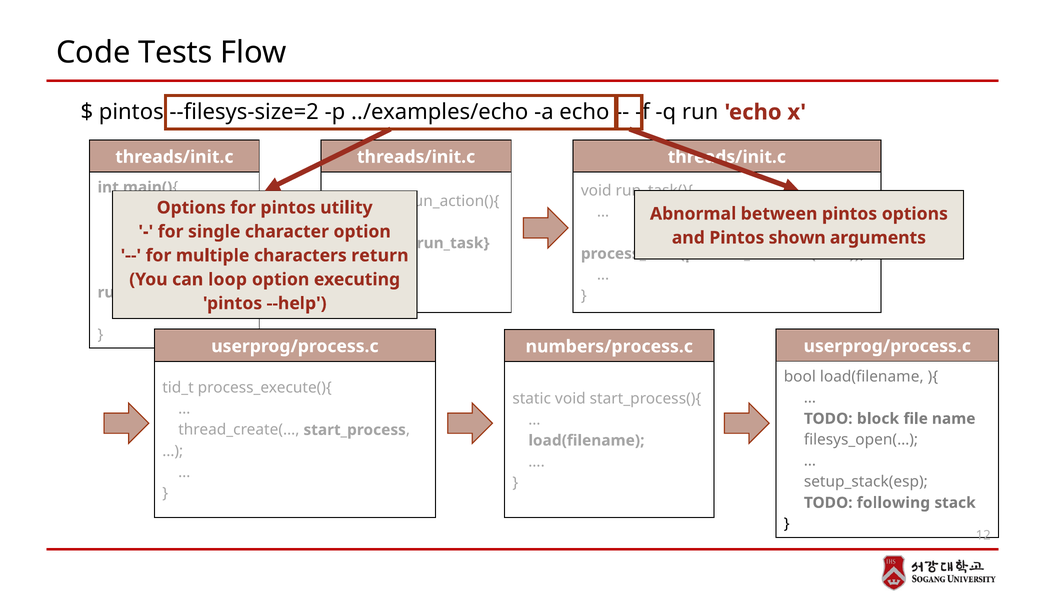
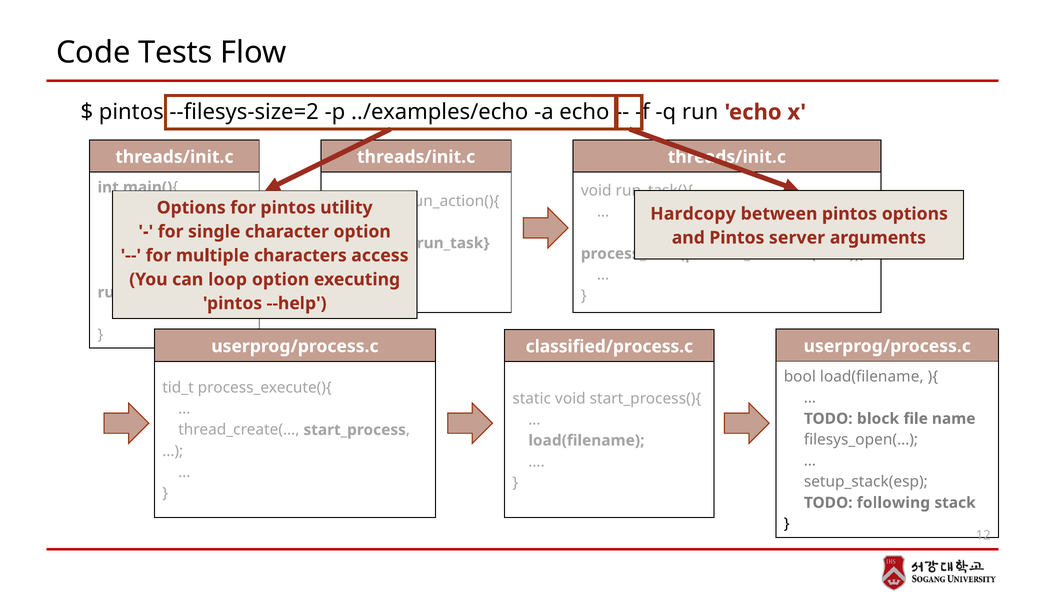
Abnormal: Abnormal -> Hardcopy (693, 214)
shown: shown -> server (797, 238)
return: return -> access (380, 256)
numbers/process.c: numbers/process.c -> classified/process.c (609, 347)
